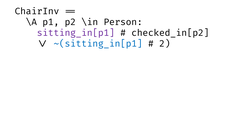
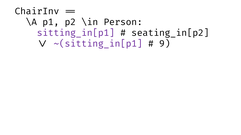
checked_in[p2: checked_in[p2 -> seating_in[p2 (170, 33)
~(sitting_in[p1 colour: blue -> purple (98, 44)
2: 2 -> 9 (165, 44)
